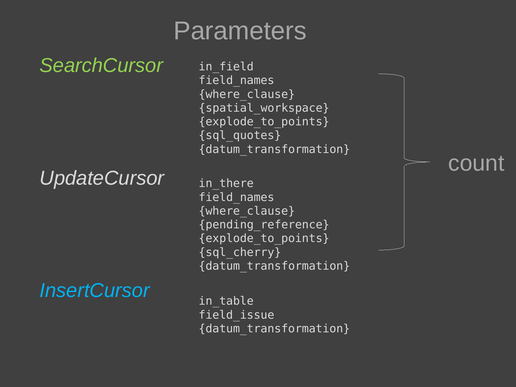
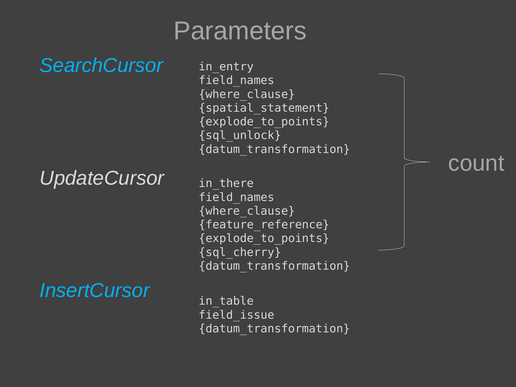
SearchCursor colour: light green -> light blue (101, 66)
in_field: in_field -> in_entry (226, 67)
spatial_workspace: spatial_workspace -> spatial_statement (264, 108)
sql_quotes: sql_quotes -> sql_unlock (240, 136)
pending_reference: pending_reference -> feature_reference (264, 225)
